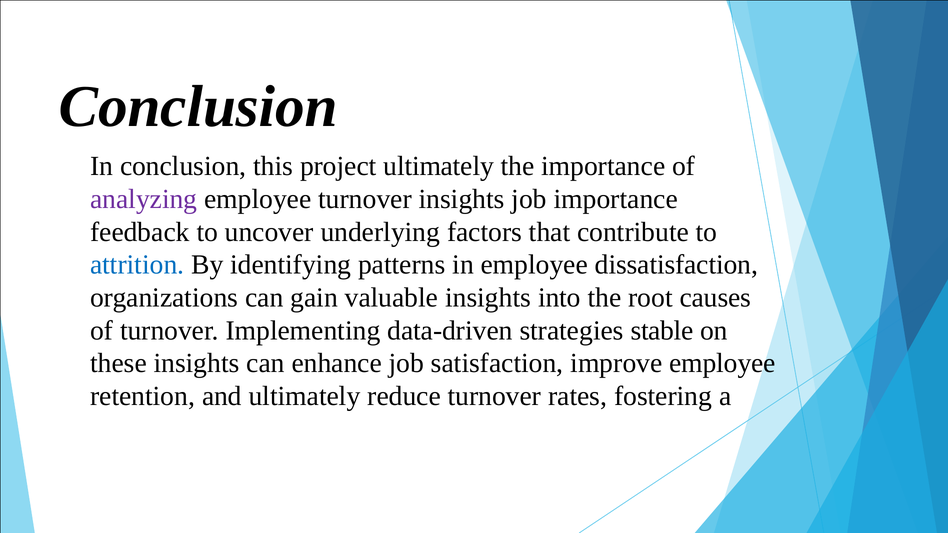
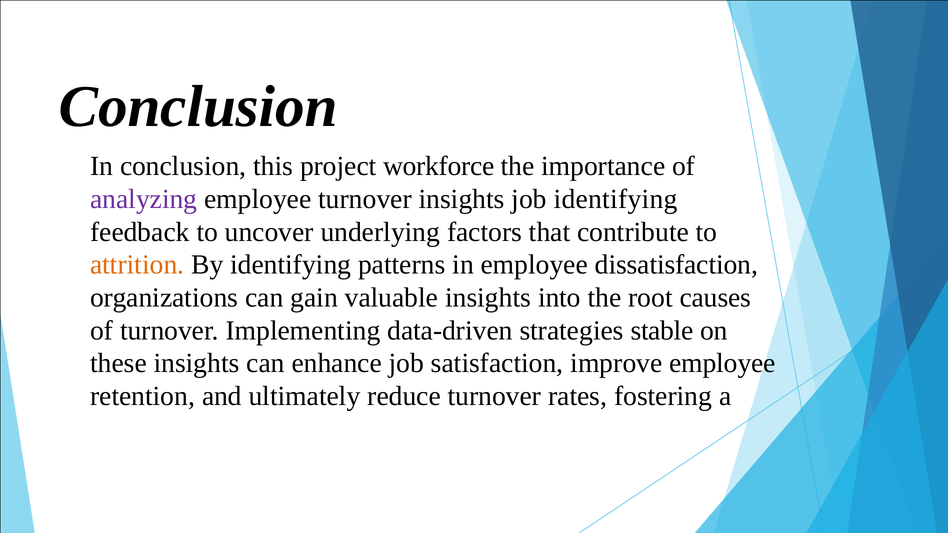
project ultimately: ultimately -> workforce (439, 166)
job importance: importance -> identifying (616, 199)
attrition colour: blue -> orange (137, 265)
